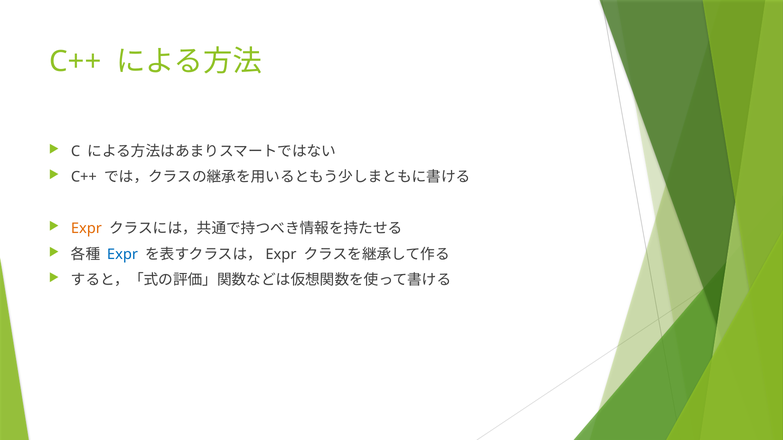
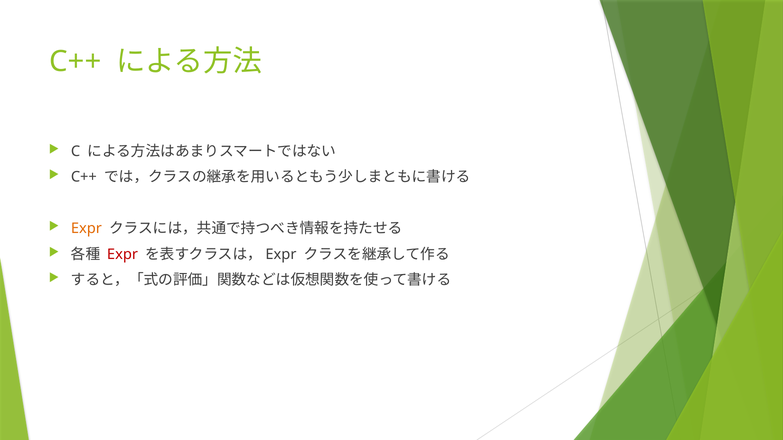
Expr colour: blue -> red (123, 255)
